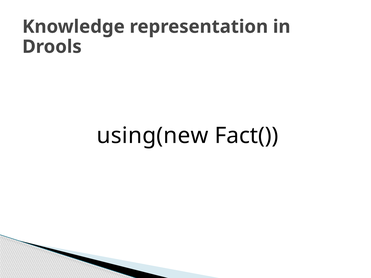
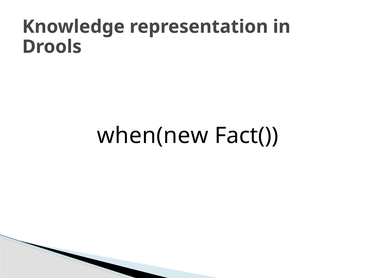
using(new: using(new -> when(new (153, 136)
